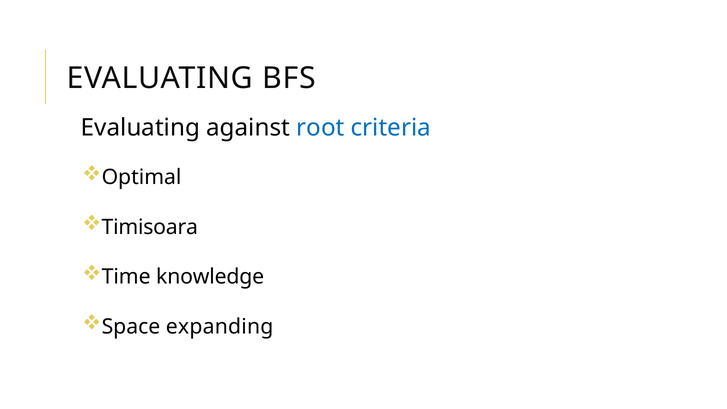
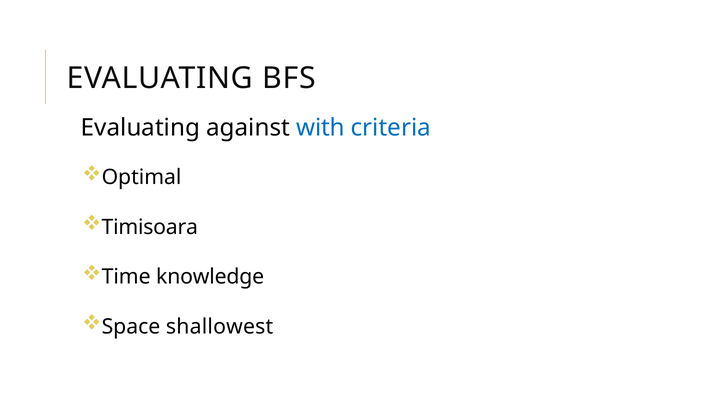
root: root -> with (321, 128)
expanding: expanding -> shallowest (220, 326)
